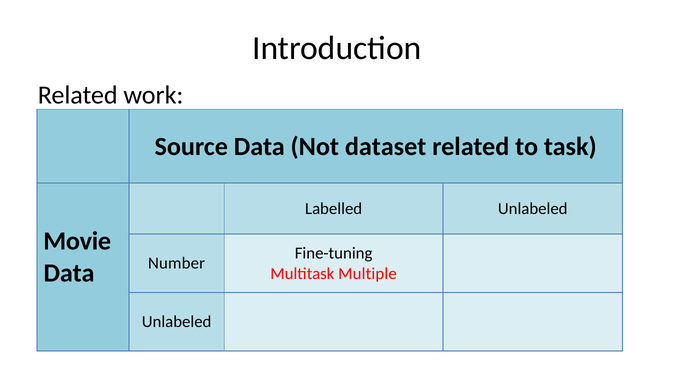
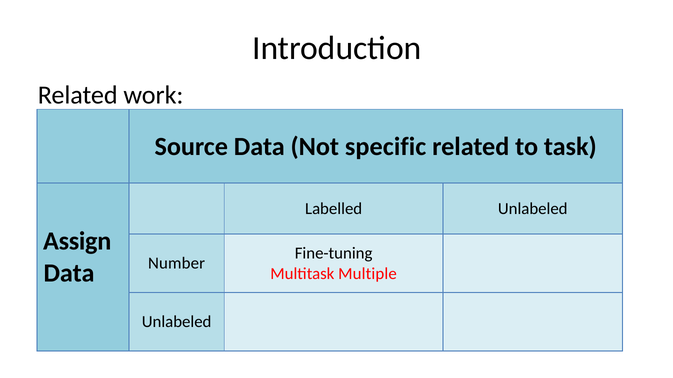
dataset: dataset -> specific (386, 147)
Movie: Movie -> Assign (77, 241)
